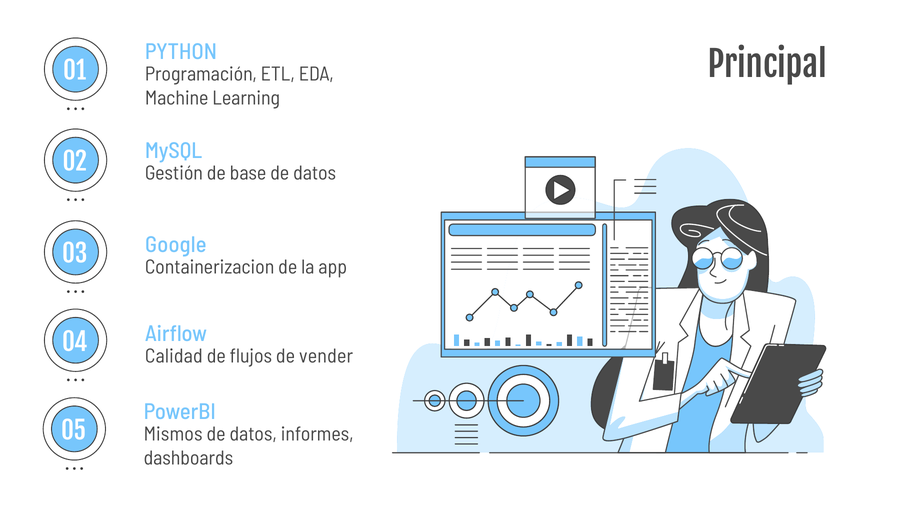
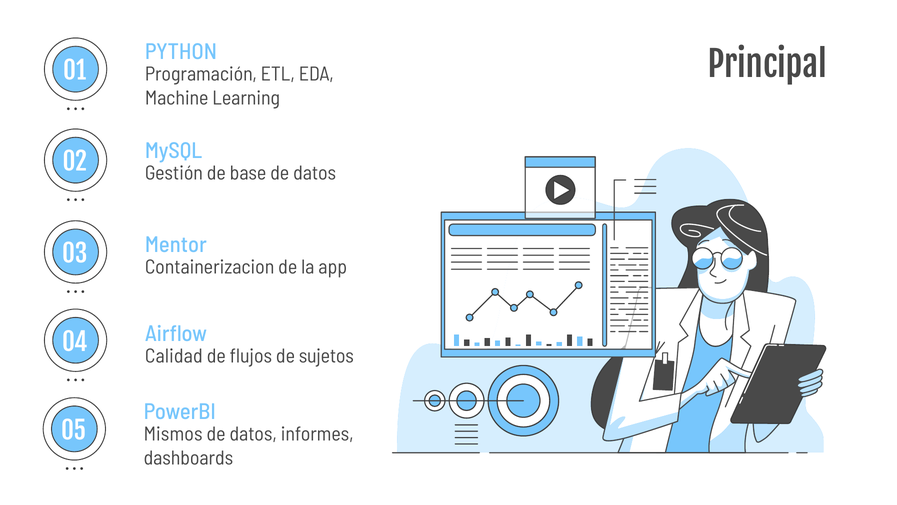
Google: Google -> Mentor (176, 245)
vender: vender -> sujetos (326, 356)
